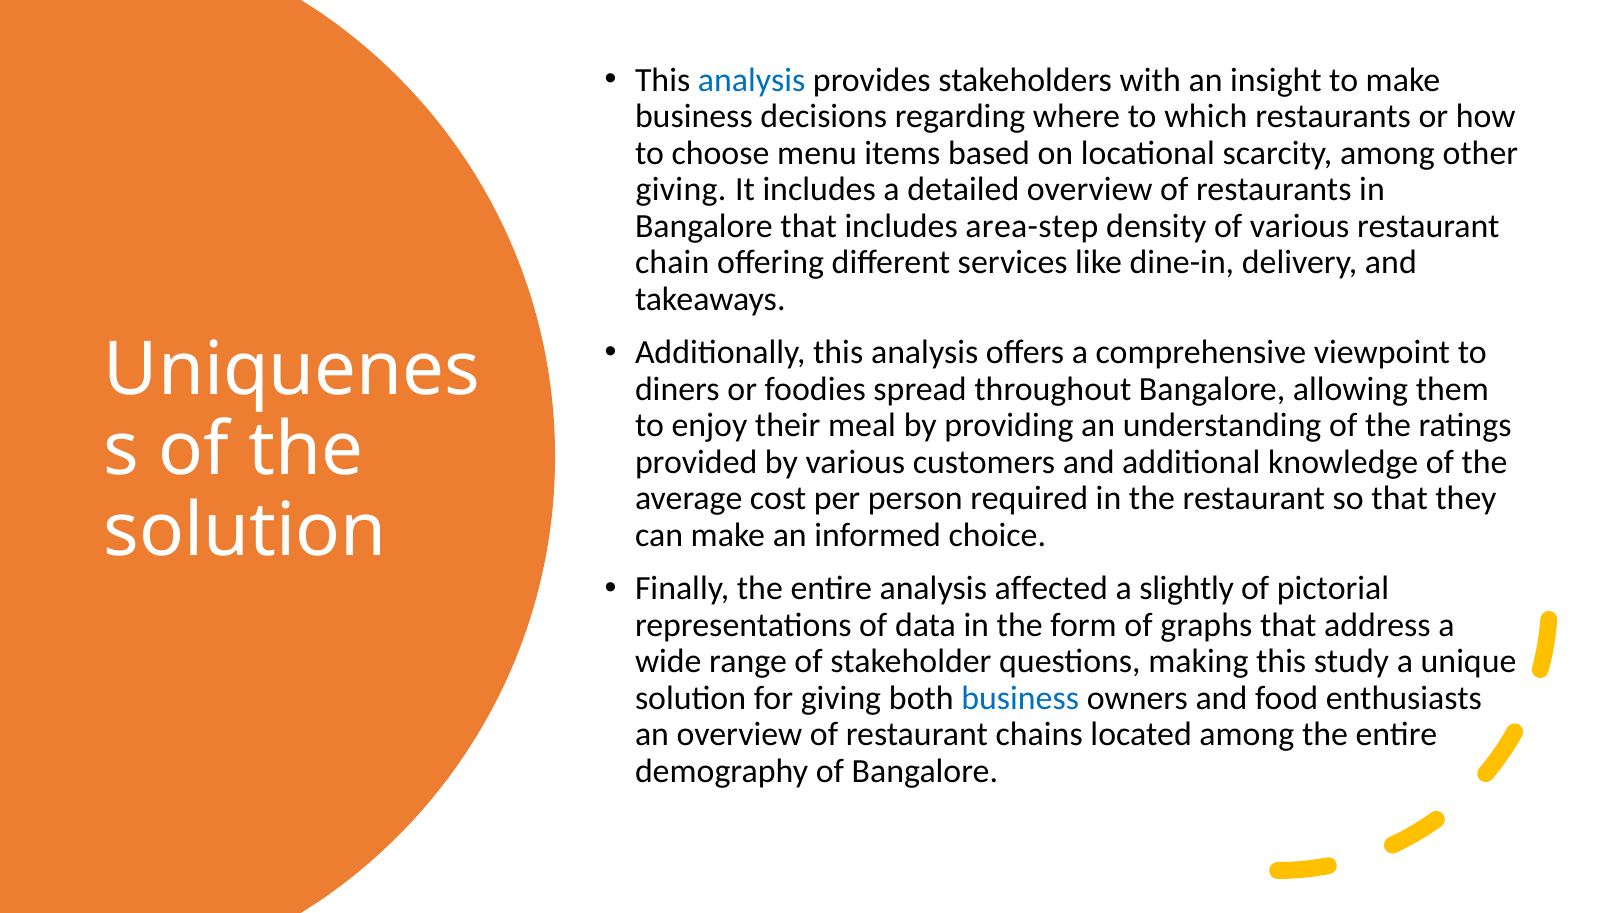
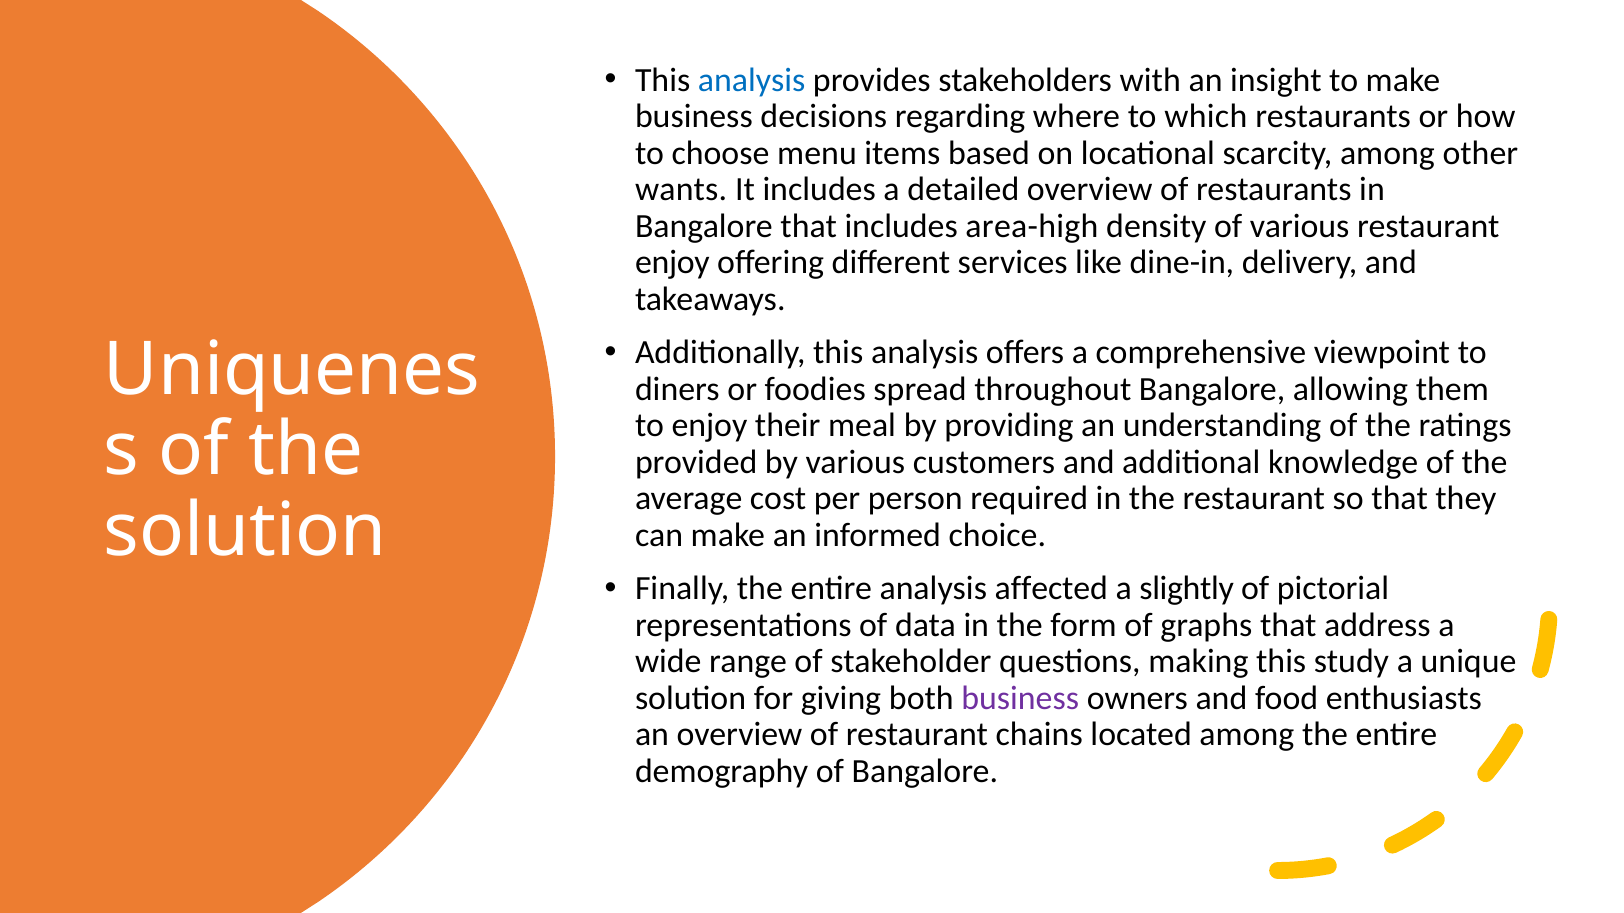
giving: giving -> wants (681, 190)
area-step: area-step -> area-high (1032, 226)
chain: chain -> enjoy (672, 263)
business colour: blue -> purple (1020, 698)
